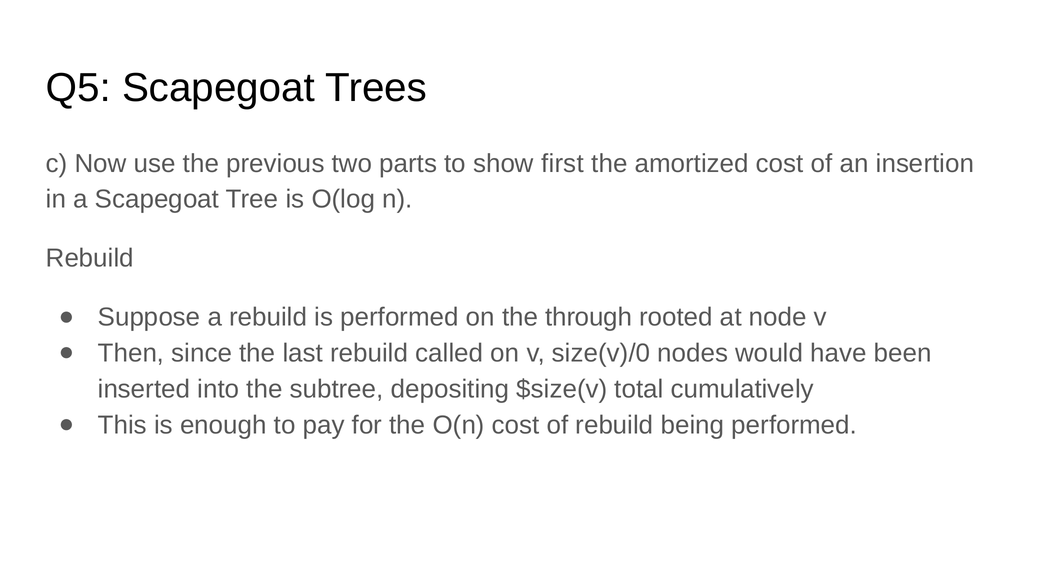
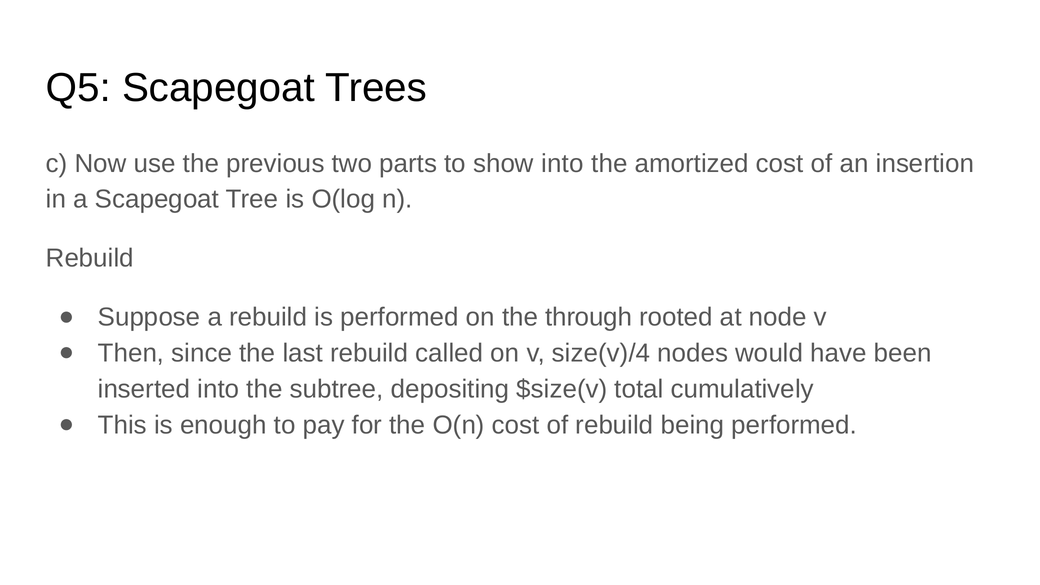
show first: first -> into (563, 164)
size(v)/0: size(v)/0 -> size(v)/4 (601, 353)
